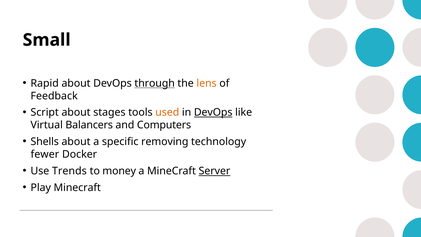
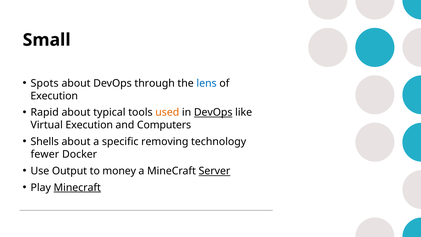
Rapid: Rapid -> Spots (45, 83)
through underline: present -> none (155, 83)
lens colour: orange -> blue (207, 83)
Feedback: Feedback -> Execution (54, 96)
Script: Script -> Rapid (45, 112)
stages: stages -> typical (109, 112)
Virtual Balancers: Balancers -> Execution (89, 125)
Trends: Trends -> Output (69, 171)
Minecraft underline: none -> present (77, 187)
